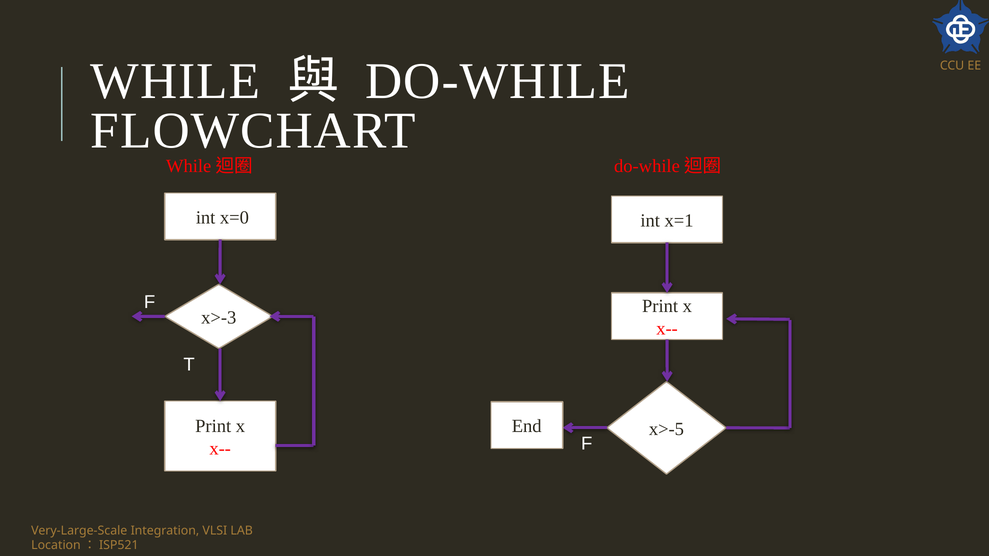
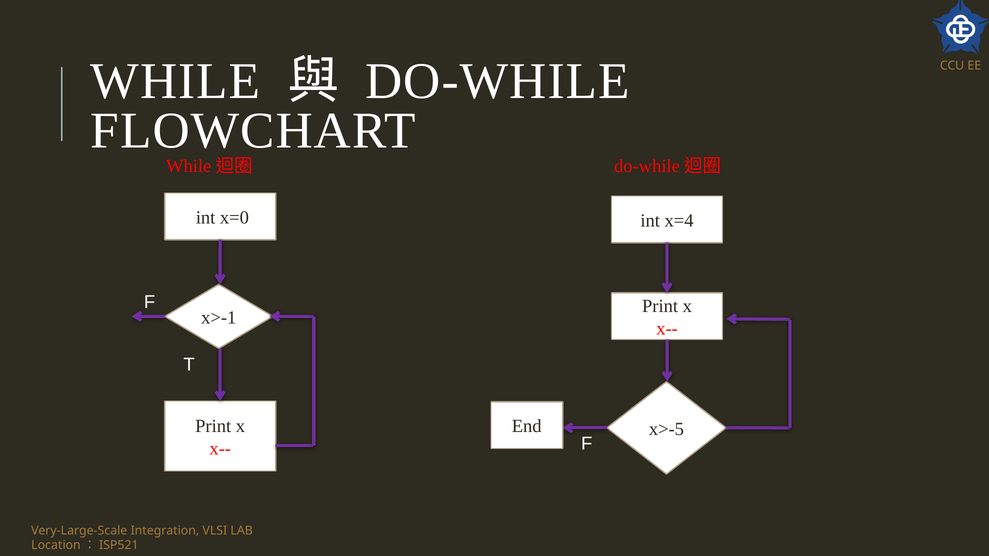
x=1: x=1 -> x=4 (679, 221)
x>-3: x>-3 -> x>-1 (219, 318)
